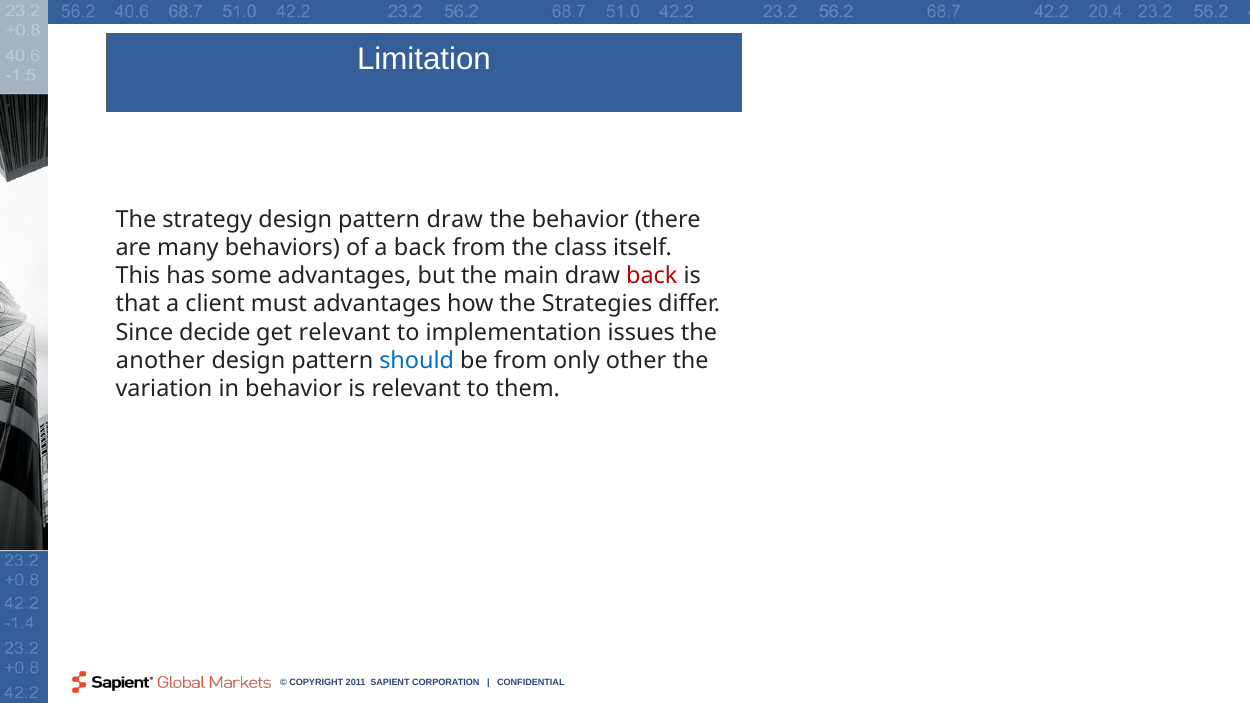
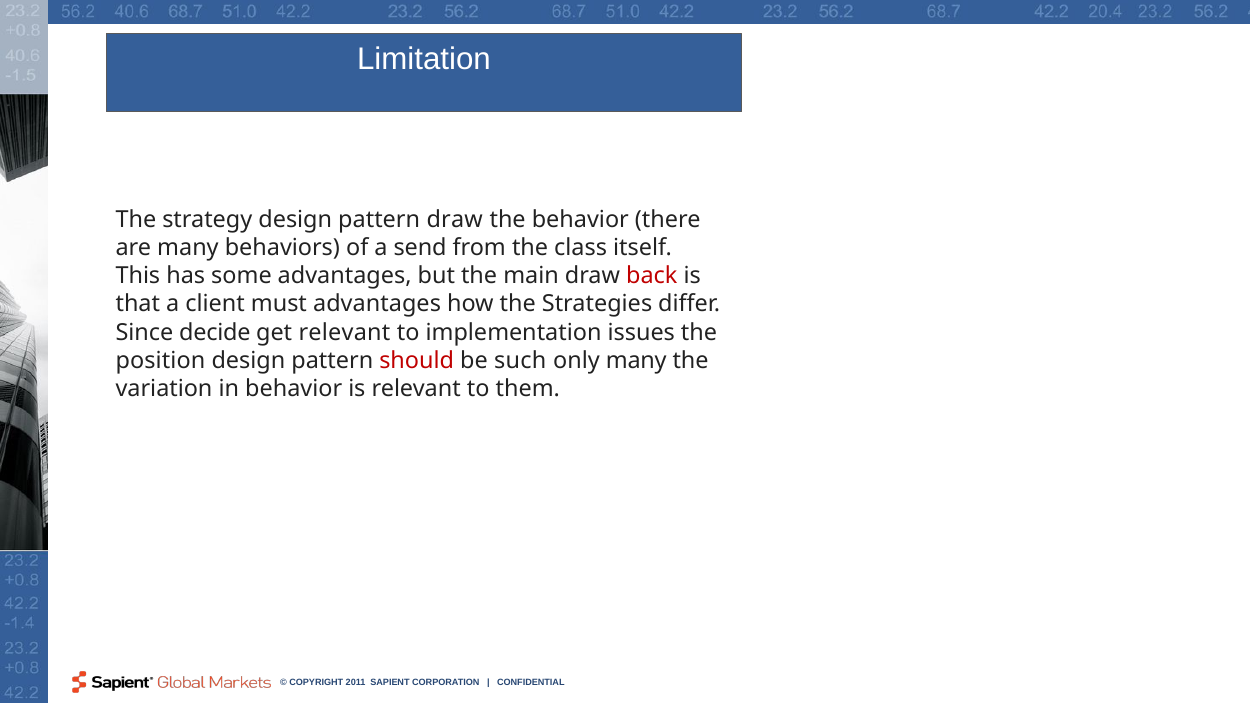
a back: back -> send (420, 248)
another: another -> position (161, 361)
should colour: blue -> red (417, 361)
be from: from -> such (520, 361)
only other: other -> many (636, 361)
